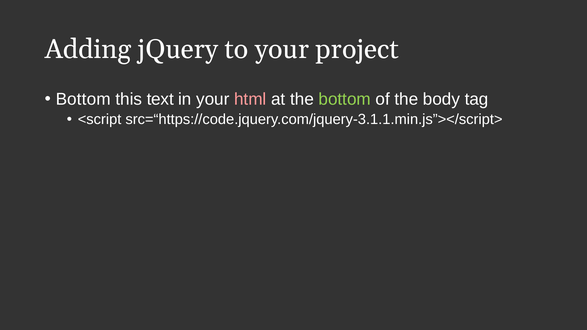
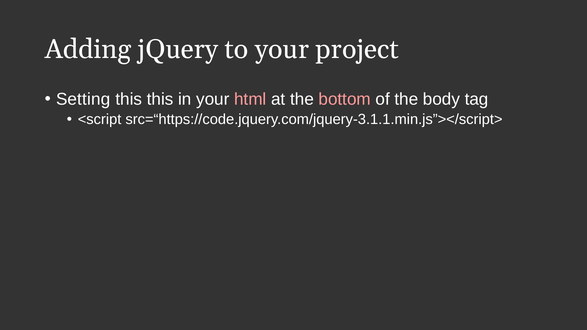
Bottom: Bottom -> Setting (83, 99)
this text: text -> this (160, 99)
bottom colour: light green -> pink (345, 99)
